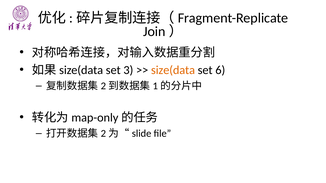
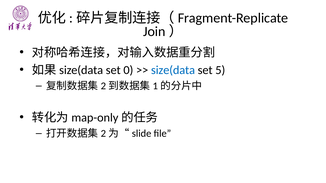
3: 3 -> 0 (128, 70)
size(data colour: orange -> blue (173, 70)
6: 6 -> 5 (220, 70)
